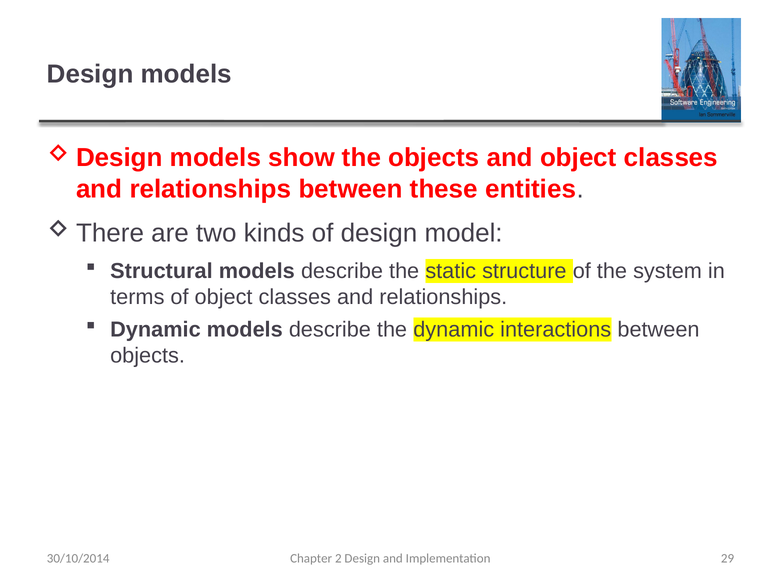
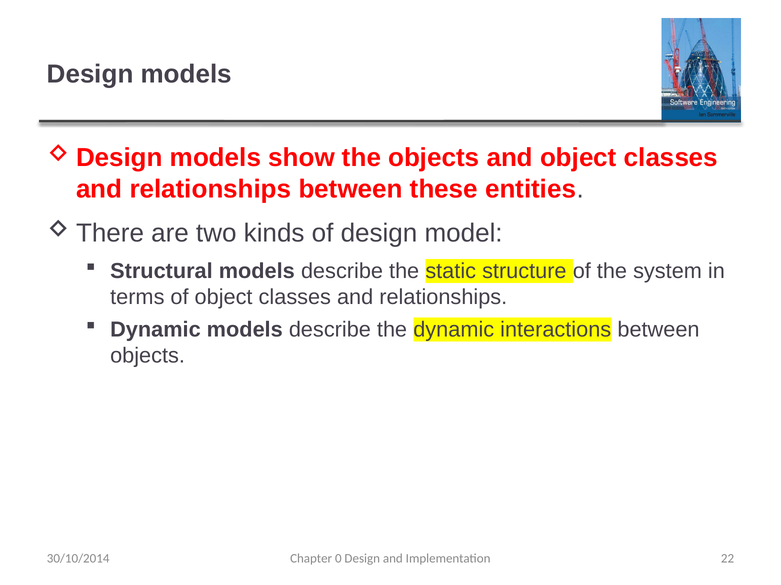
2: 2 -> 0 (338, 559)
29: 29 -> 22 (728, 559)
